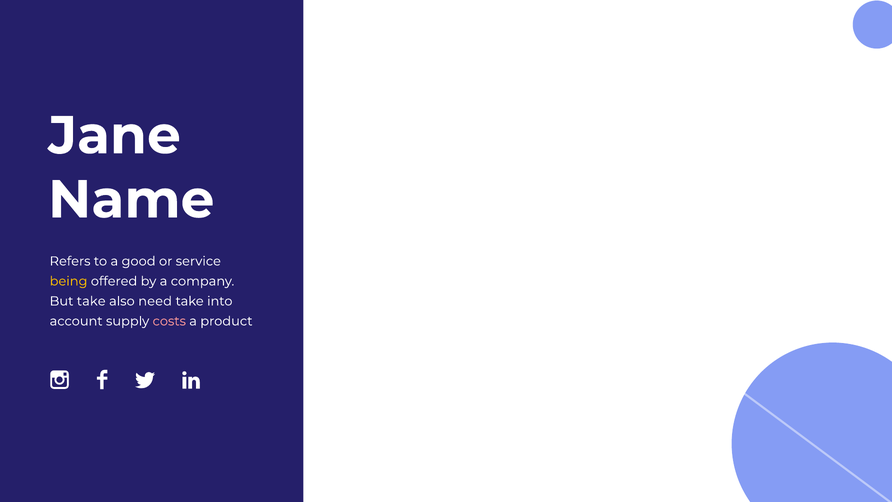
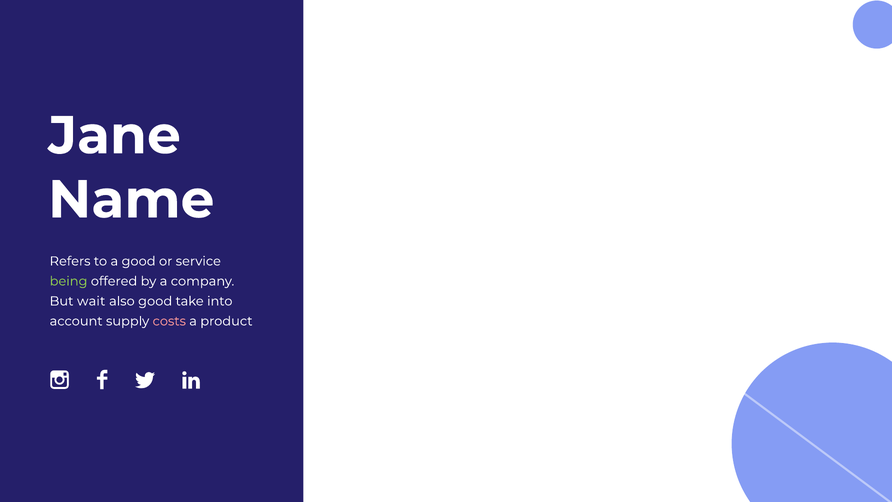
being colour: yellow -> light green (69, 281)
But take: take -> wait (91, 301)
also need: need -> good (155, 301)
